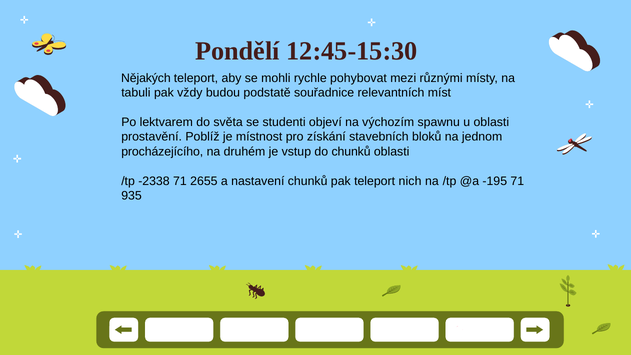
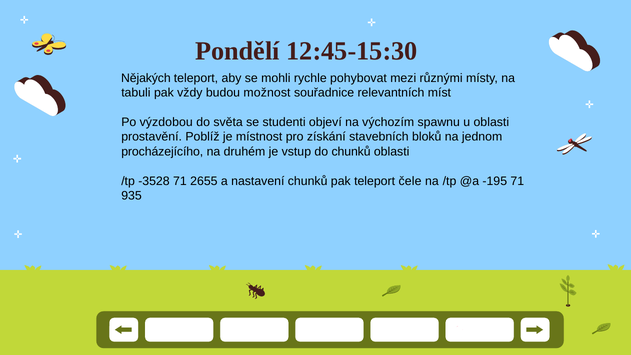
podstatě: podstatě -> možnost (267, 93)
lektvarem: lektvarem -> výzdobou (166, 122)
-2338: -2338 -> -3528 (154, 181)
nich: nich -> čele (410, 181)
